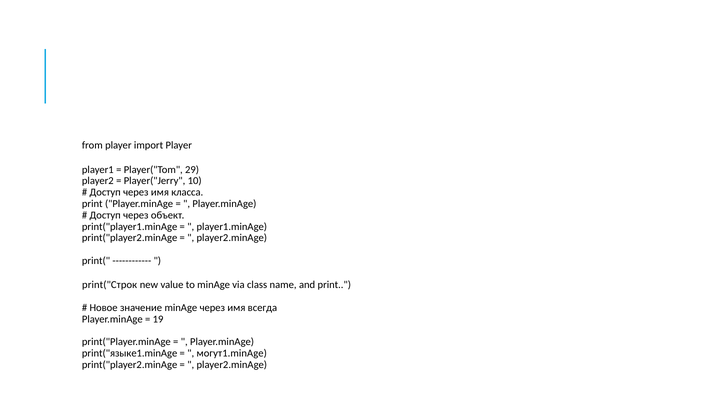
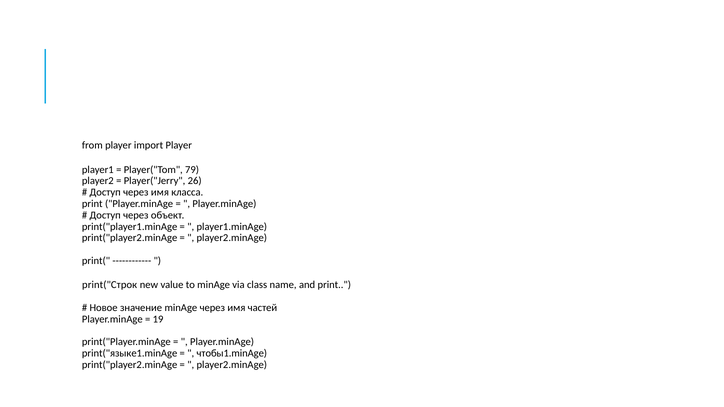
29: 29 -> 79 (192, 170)
10: 10 -> 26 (195, 181)
всегда: всегда -> частей (262, 308)
могут1.minAge: могут1.minAge -> чтобы1.minAge (232, 354)
